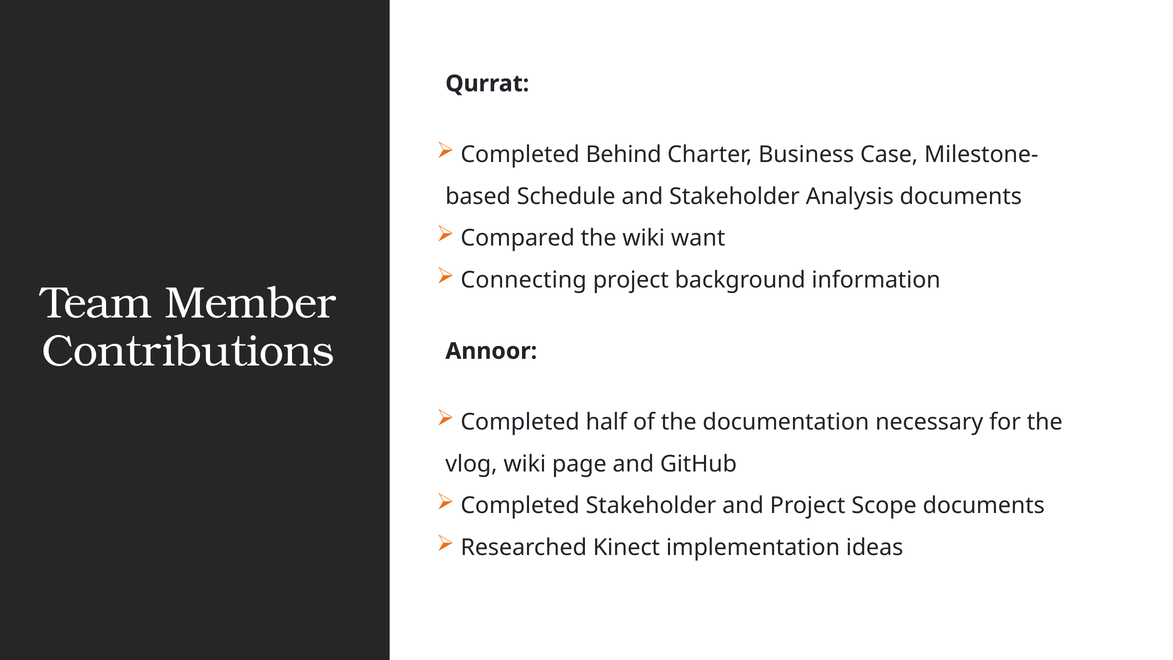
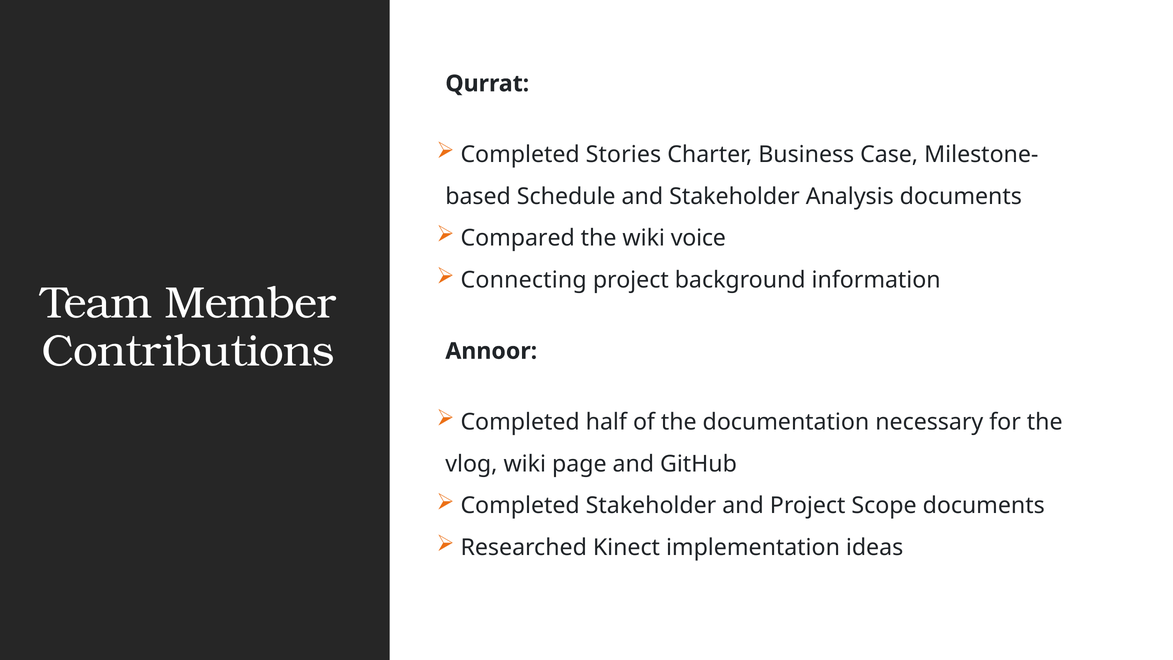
Behind: Behind -> Stories (623, 155)
want: want -> voice (698, 238)
